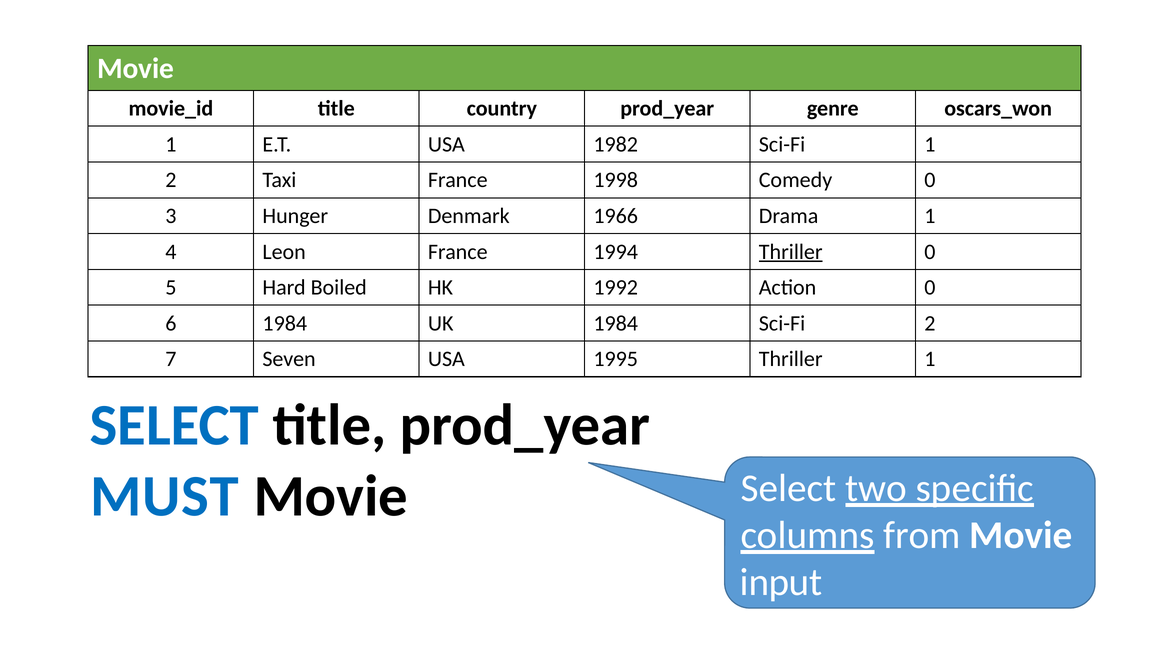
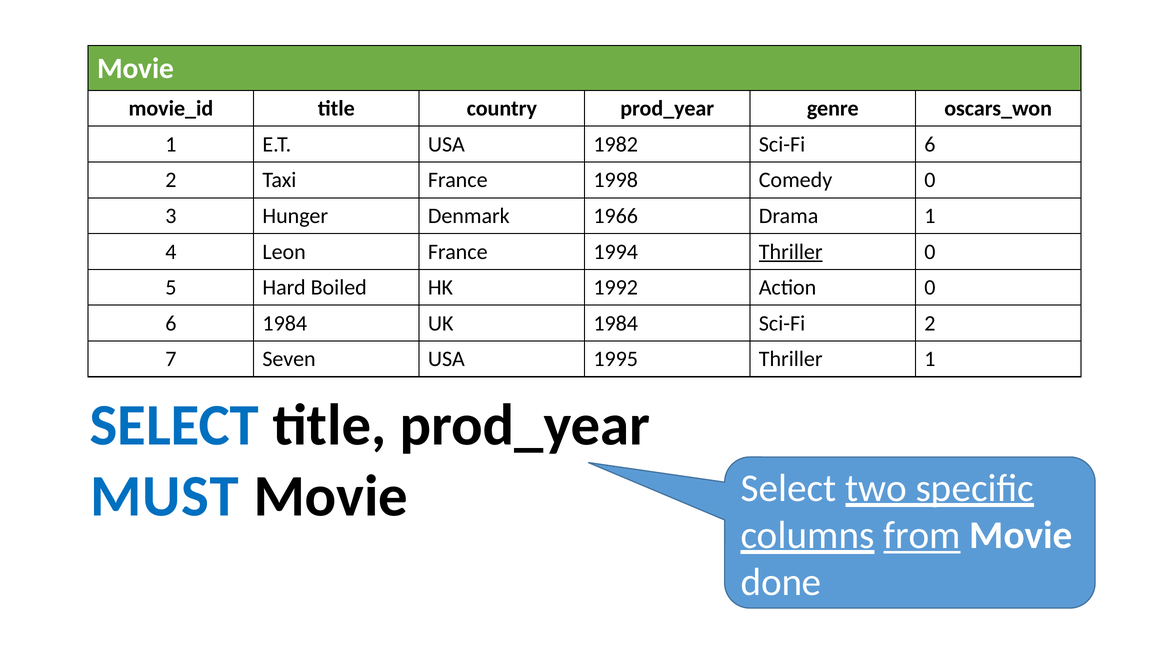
Sci-Fi 1: 1 -> 6 (930, 144)
from underline: none -> present (922, 535)
input: input -> done (781, 582)
